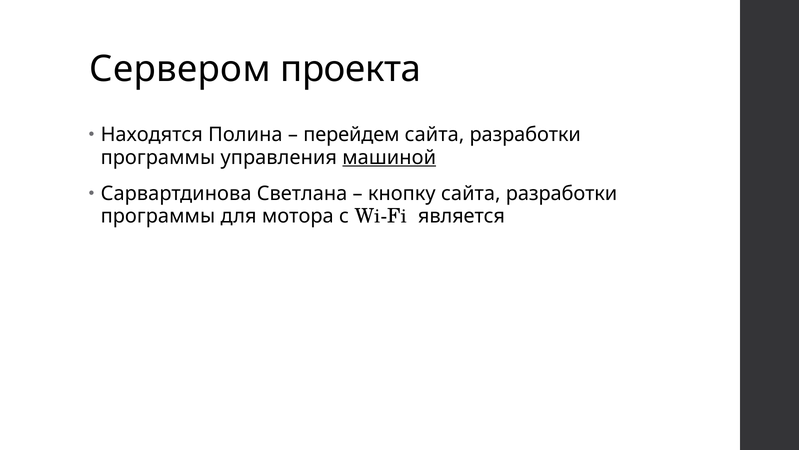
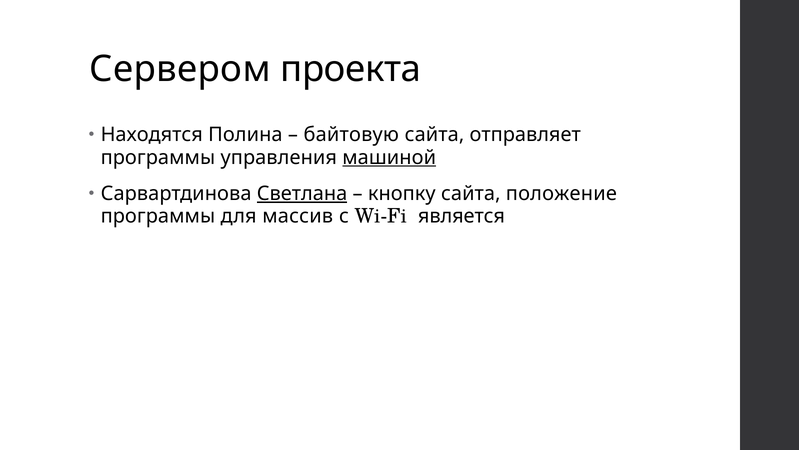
перейдем: перейдем -> байтовую (351, 134)
разработки: разработки -> отправляет (525, 134)
Светлана underline: none -> present (302, 193)
разработки: разработки -> положение (561, 193)
мотора: мотора -> массив (298, 216)
